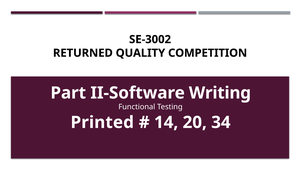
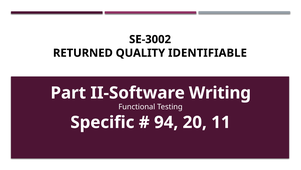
COMPETITION: COMPETITION -> IDENTIFIABLE (208, 53)
Printed: Printed -> Specific (102, 122)
14: 14 -> 94 (166, 122)
34: 34 -> 11 (221, 122)
